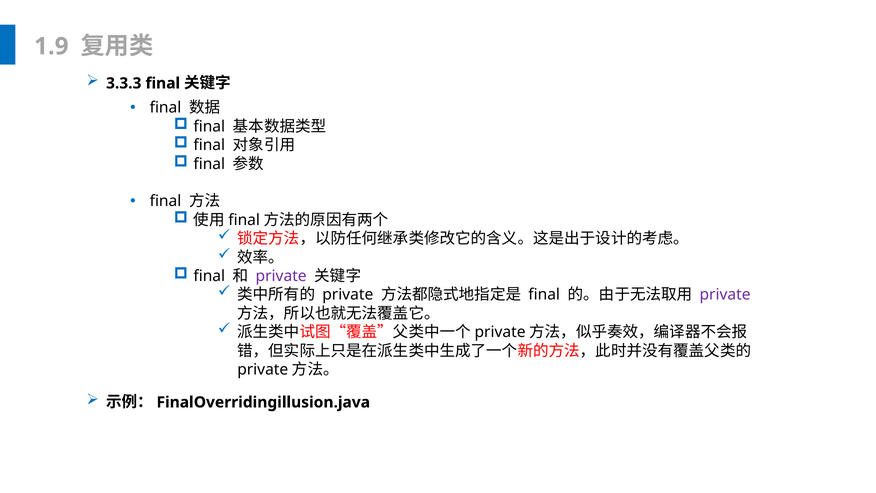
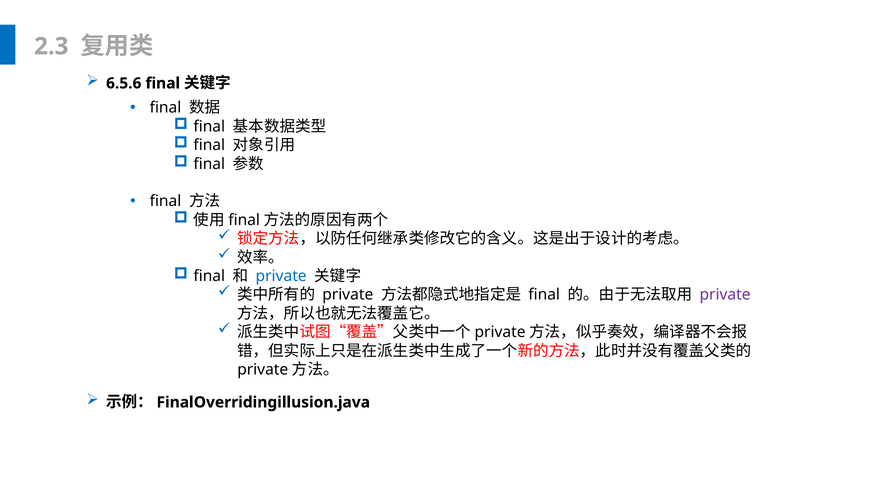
1.9: 1.9 -> 2.3 (51, 46)
3.3.3: 3.3.3 -> 6.5.6 (124, 83)
private colour: purple -> blue (281, 276)
